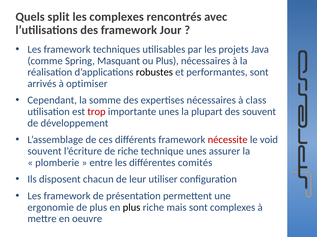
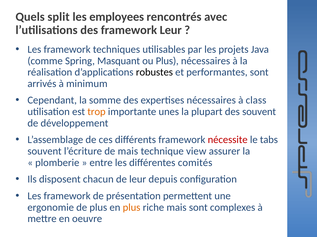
les complexes: complexes -> employees (117, 17)
framework Jour: Jour -> Leur (171, 30)
optimiser: optimiser -> minimum (87, 84)
trop colour: red -> orange (96, 112)
void: void -> tabs (269, 140)
de riche: riche -> mais (128, 152)
technique unes: unes -> view (196, 152)
utiliser: utiliser -> depuis (163, 180)
plus colour: black -> orange (132, 208)
